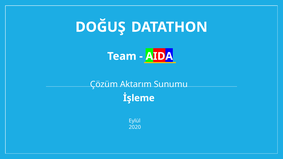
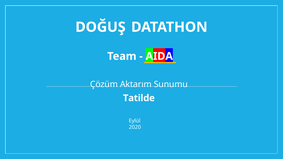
İşleme: İşleme -> Tatilde (139, 98)
